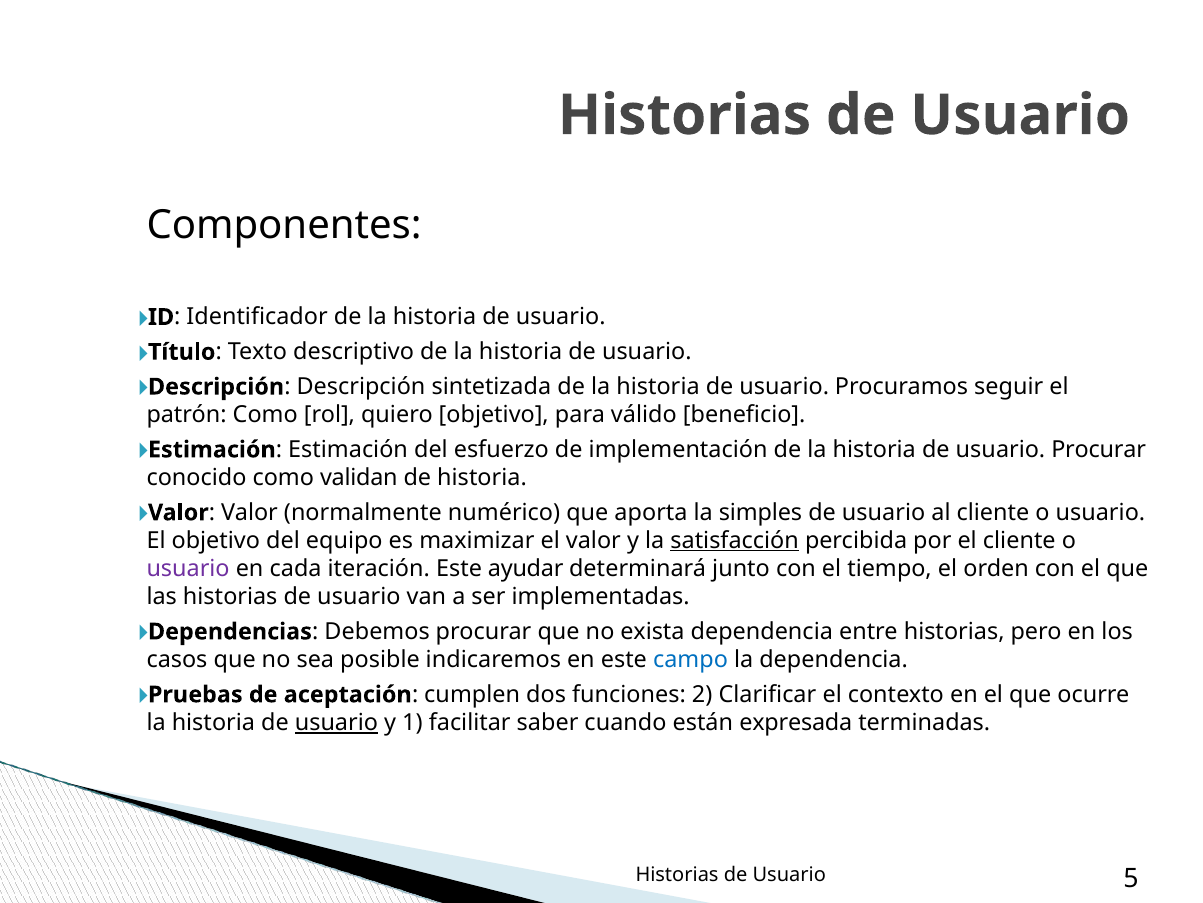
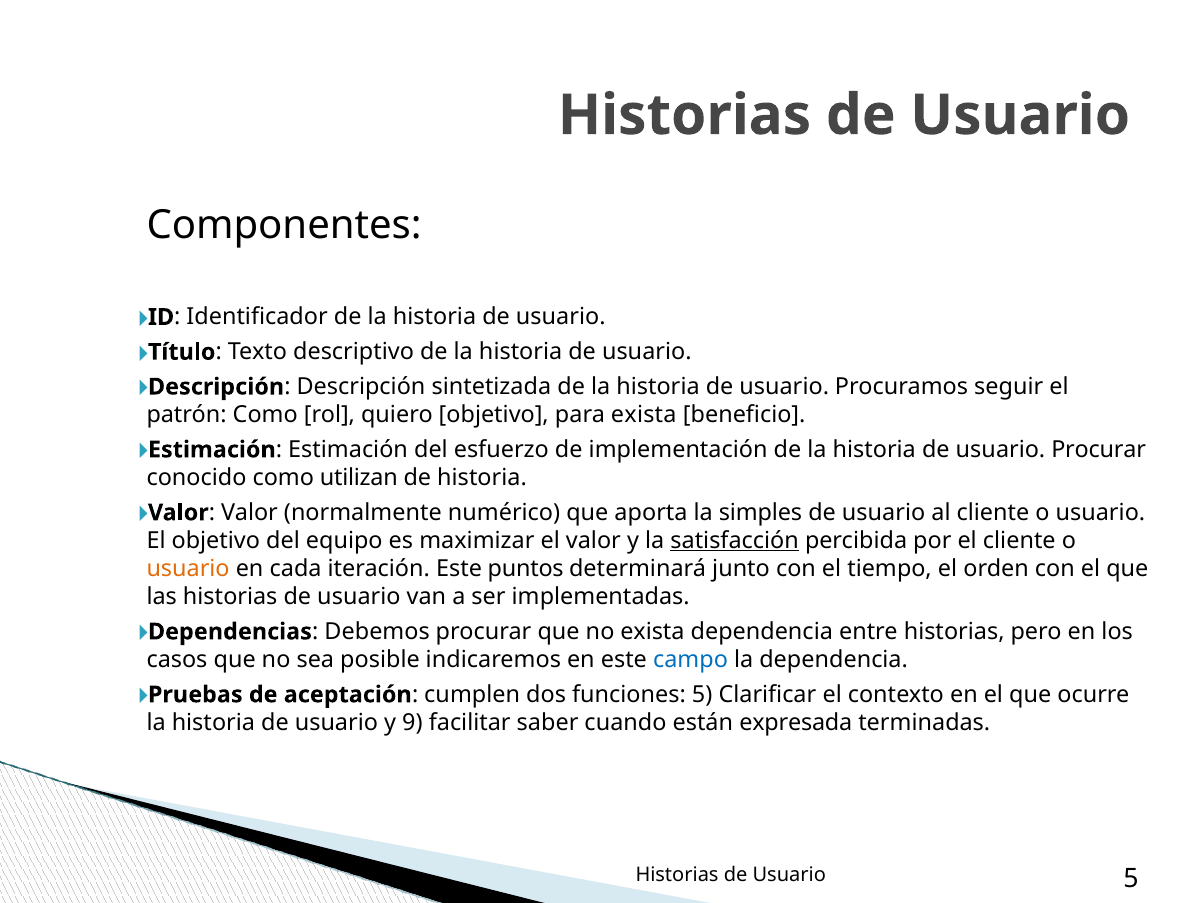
para válido: válido -> exista (644, 415)
validan: validan -> utilizan (359, 477)
usuario colour: purple -> orange (188, 568)
ayudar: ayudar -> puntos (526, 568)
funciones 2: 2 -> 5 (702, 694)
usuario underline: present -> none (336, 722)
1: 1 -> 9 (412, 722)
